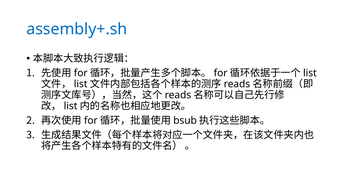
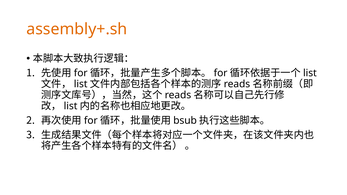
assembly+.sh colour: blue -> orange (77, 29)
